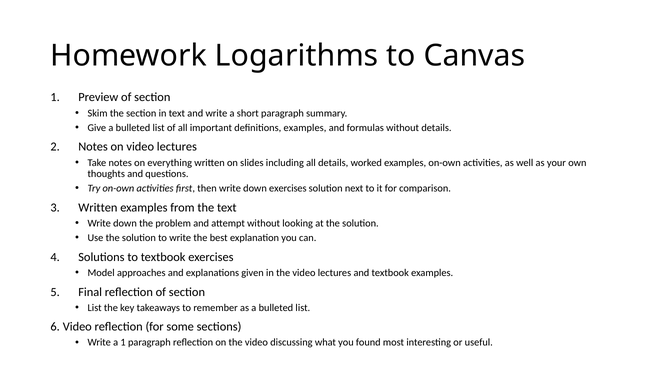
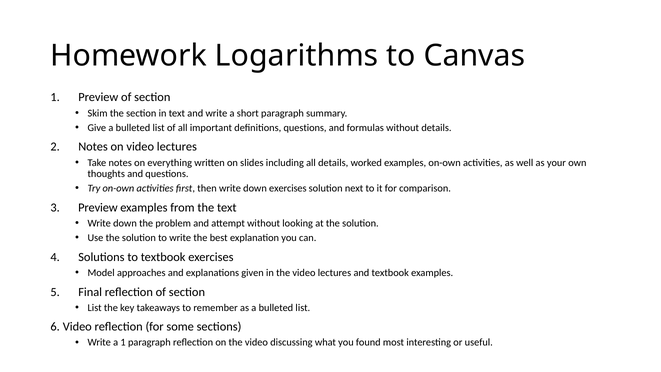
definitions examples: examples -> questions (305, 128)
Written: Written -> Preview (98, 207)
